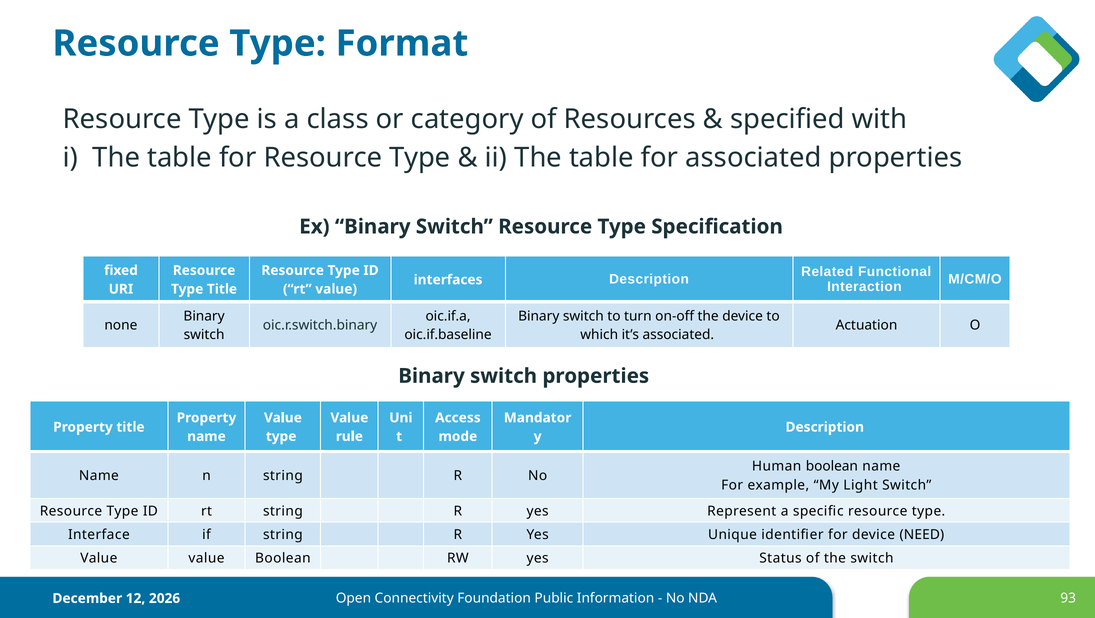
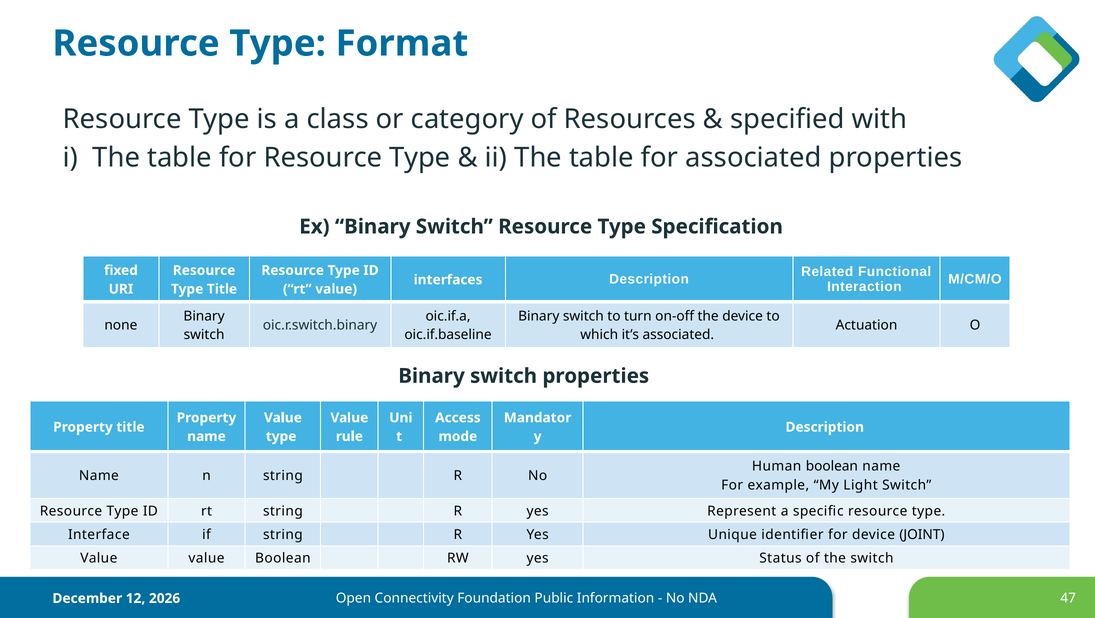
NEED: NEED -> JOINT (922, 534)
93: 93 -> 47 (1068, 598)
